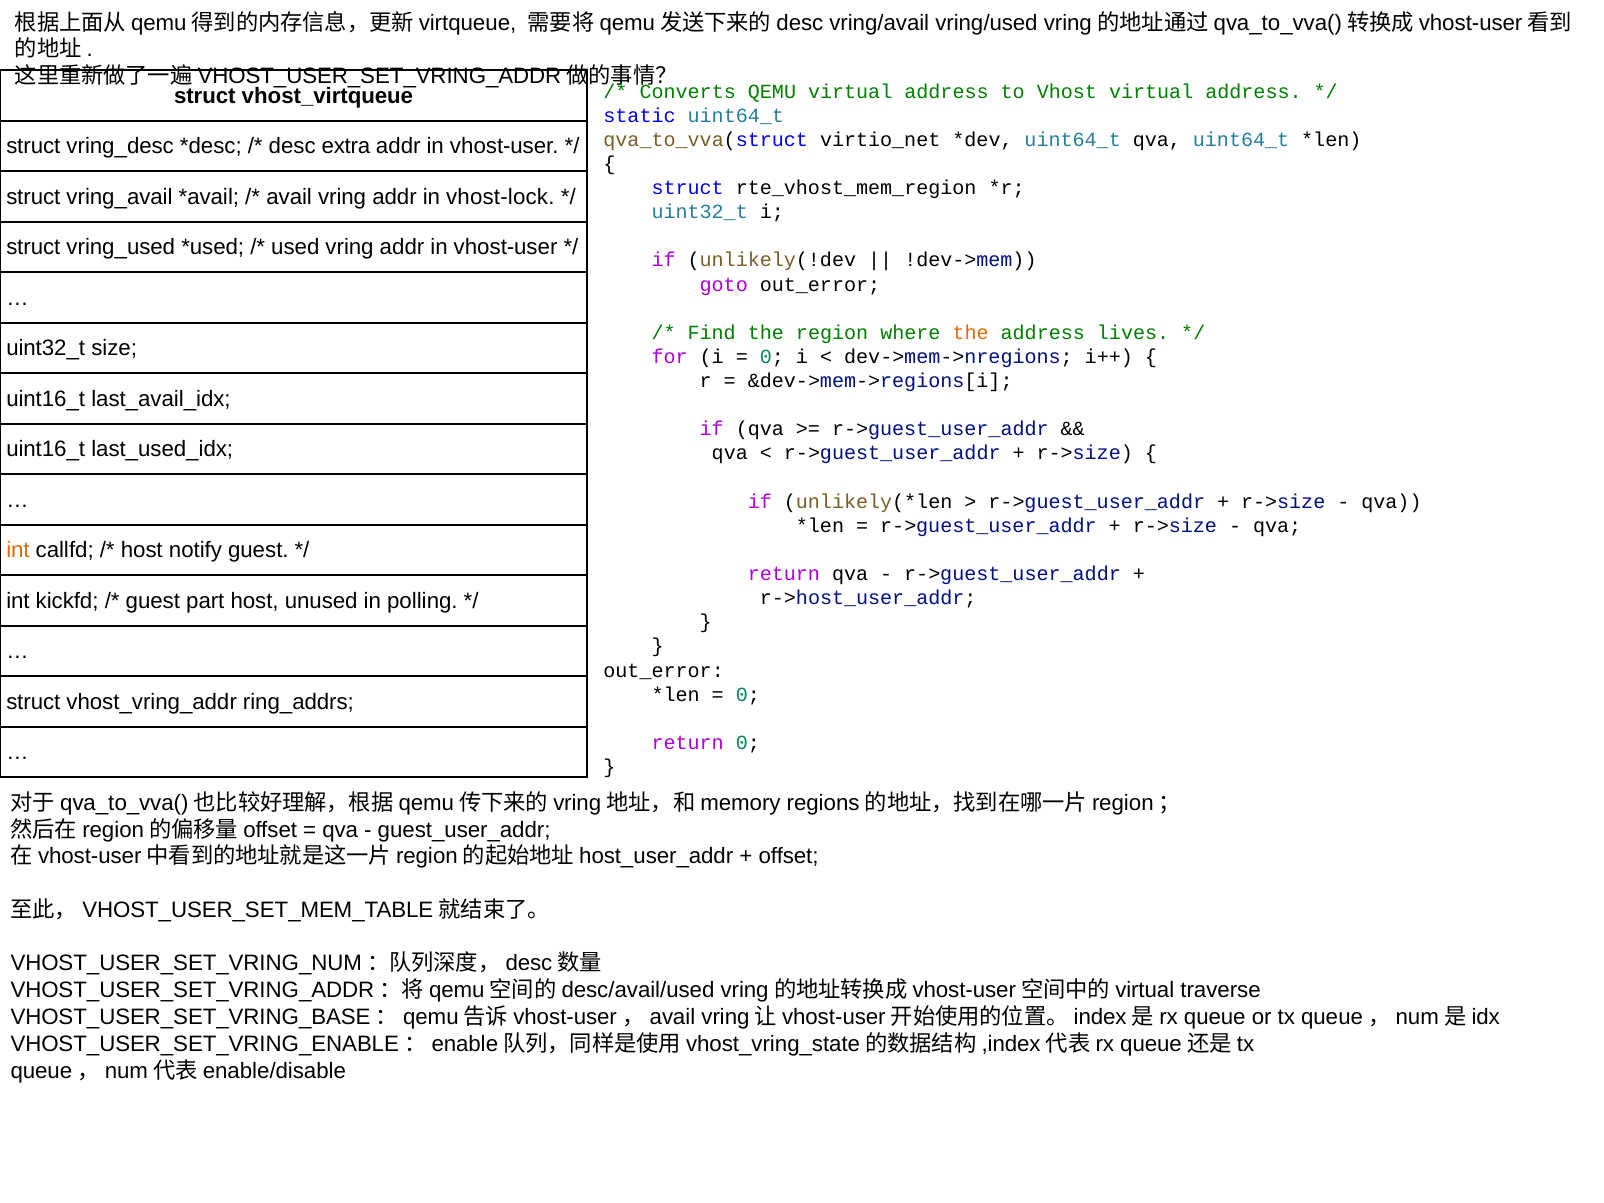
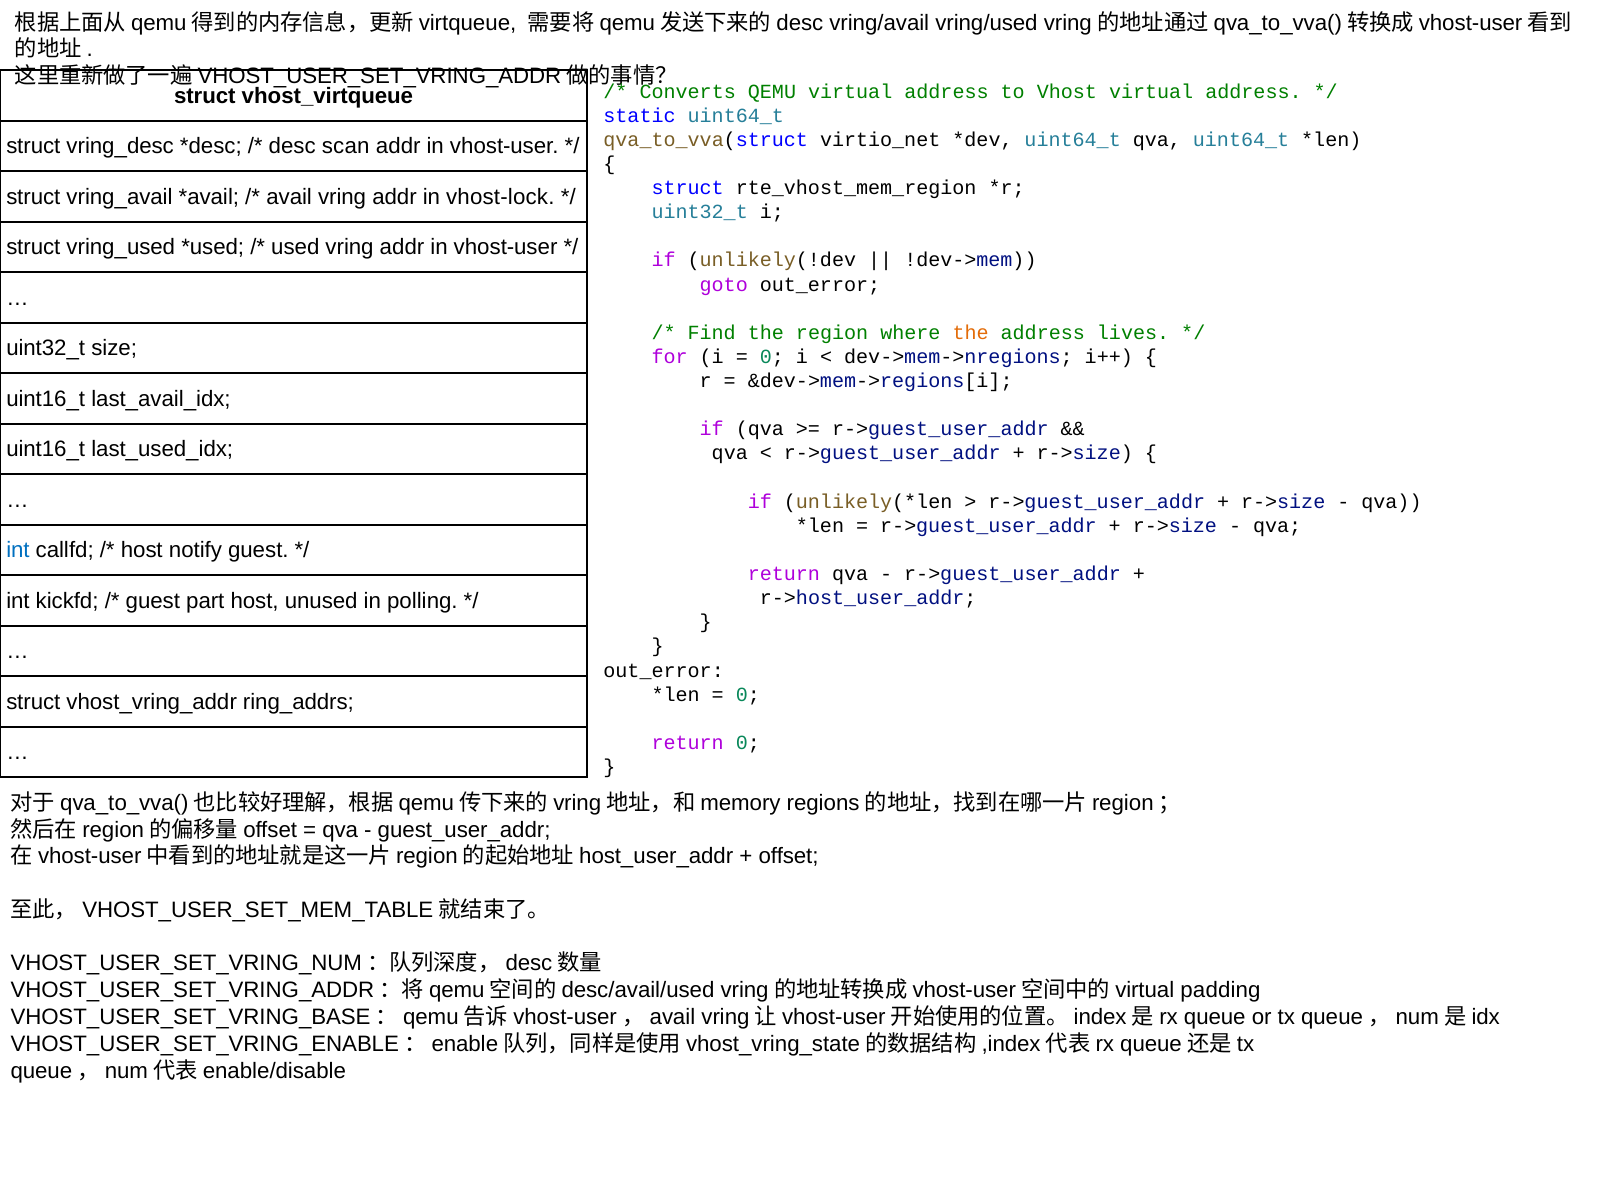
extra: extra -> scan (346, 146)
int colour: orange -> blue (18, 550)
traverse: traverse -> padding (1220, 990)
